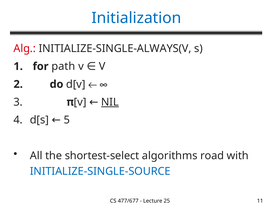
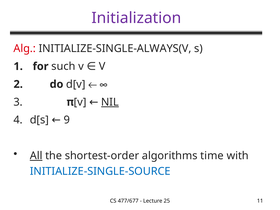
Initialization colour: blue -> purple (136, 18)
path: path -> such (63, 66)
5: 5 -> 9 (67, 120)
All underline: none -> present (36, 156)
shortest-select: shortest-select -> shortest-order (102, 156)
road: road -> time (212, 156)
